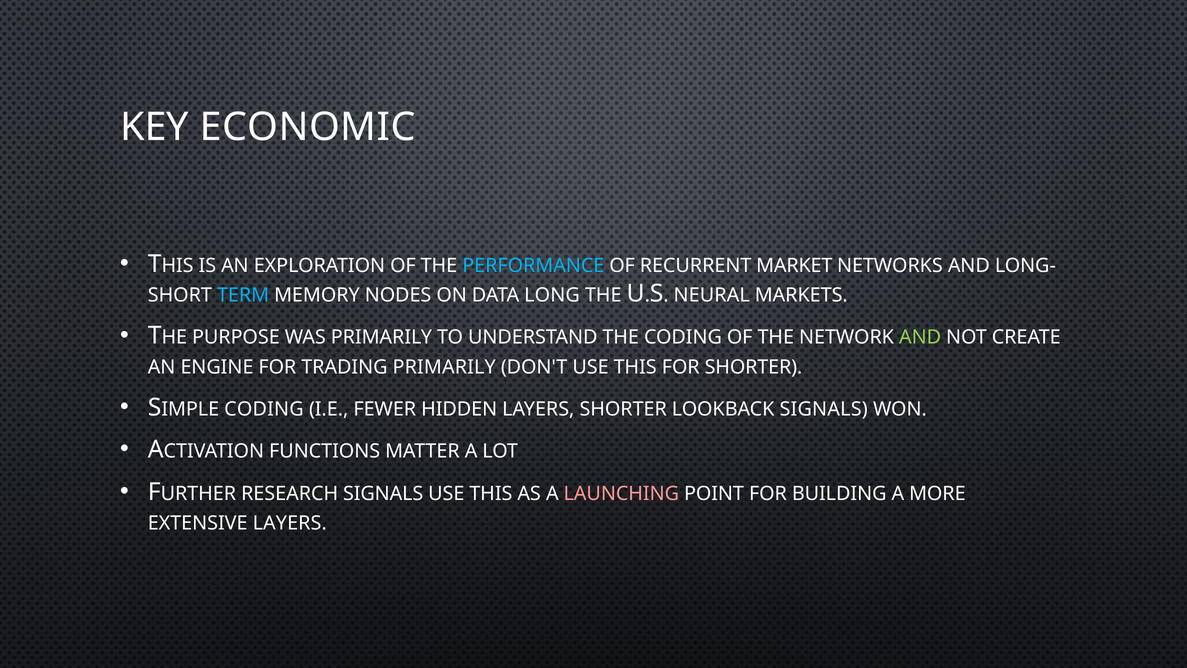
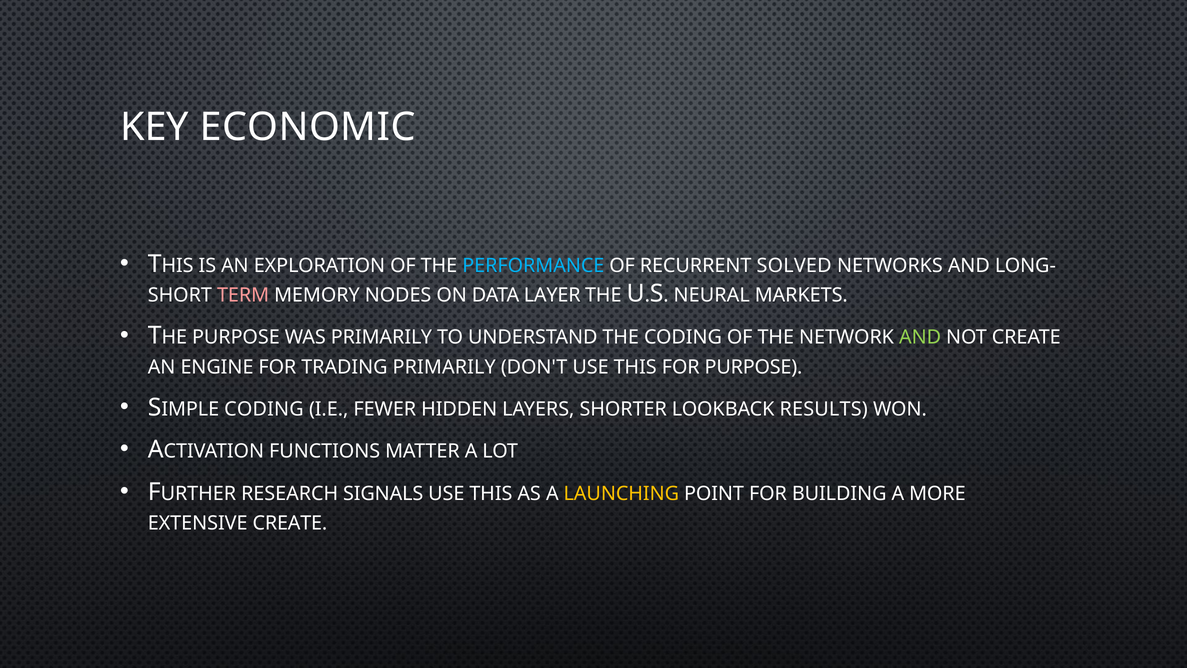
MARKET: MARKET -> SOLVED (794, 265)
TERM colour: light blue -> pink (243, 295)
LONG: LONG -> LAYER (552, 295)
FOR SHORTER: SHORTER -> PURPOSE (753, 367)
LOOKBACK SIGNALS: SIGNALS -> RESULTS (824, 409)
LAUNCHING colour: pink -> yellow (621, 493)
EXTENSIVE LAYERS: LAYERS -> CREATE (290, 523)
